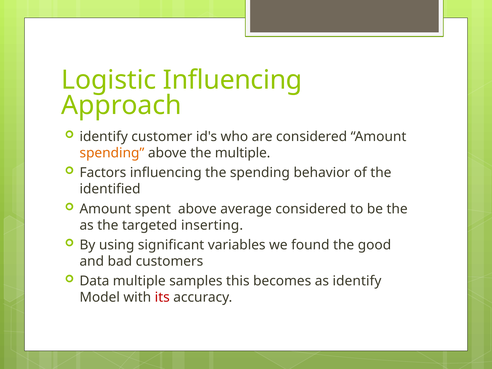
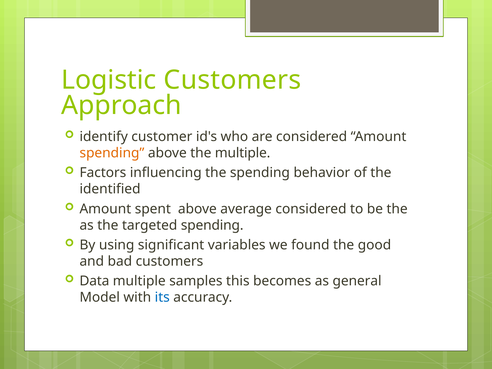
Logistic Influencing: Influencing -> Customers (232, 80)
targeted inserting: inserting -> spending (212, 225)
as identify: identify -> general (357, 281)
its colour: red -> blue (162, 297)
